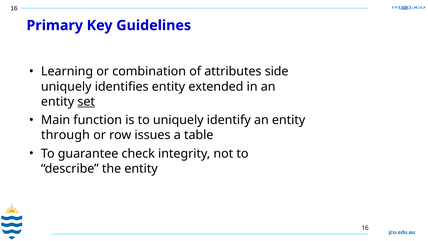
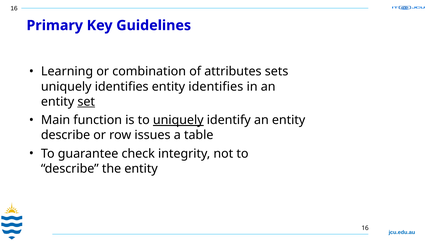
side: side -> sets (277, 71)
entity extended: extended -> identifies (216, 86)
uniquely underline: none -> present (178, 120)
through: through -> describe (66, 135)
